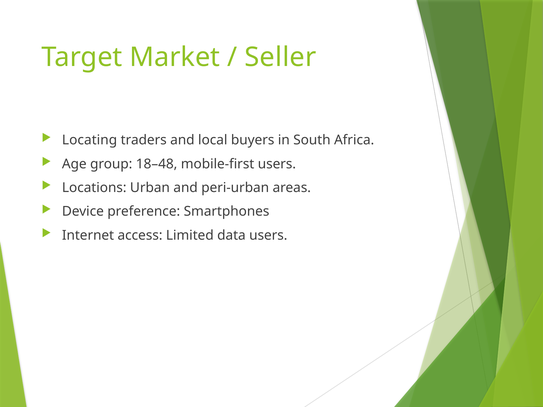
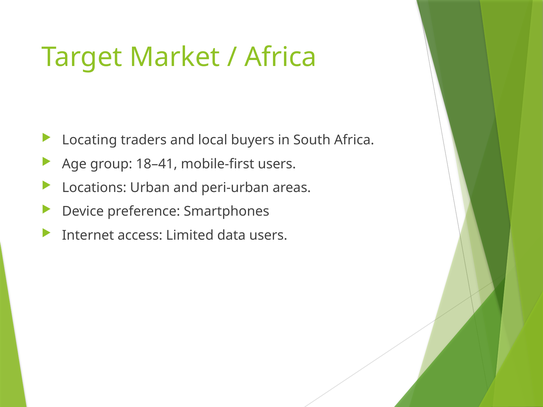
Seller: Seller -> Africa (281, 57)
18–48: 18–48 -> 18–41 (157, 164)
